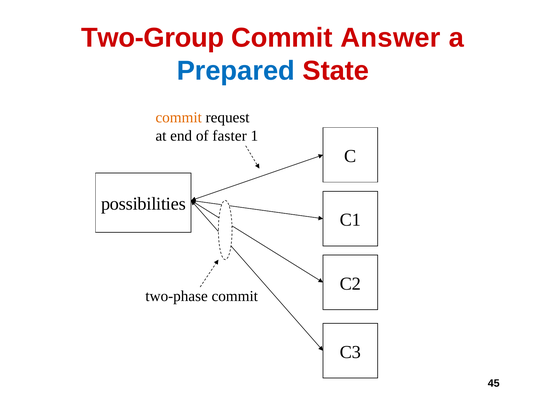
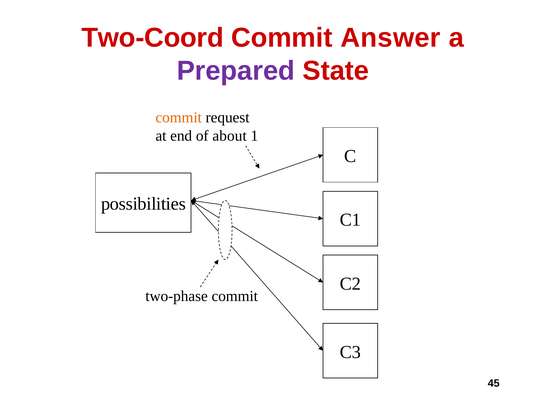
Two-Group: Two-Group -> Two-Coord (153, 38)
Prepared colour: blue -> purple (236, 71)
faster: faster -> about (230, 136)
